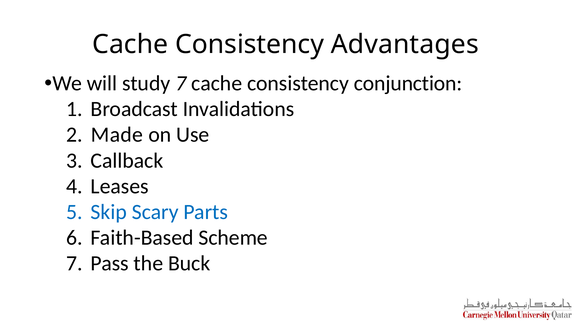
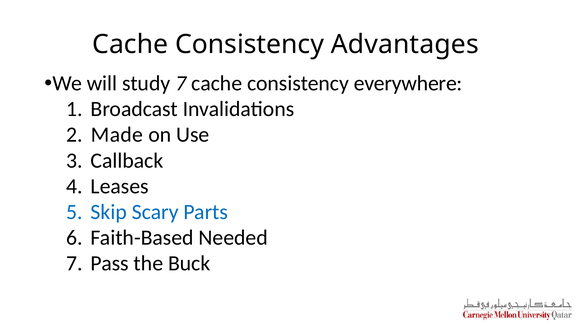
conjunction: conjunction -> everywhere (408, 83)
Scheme: Scheme -> Needed (233, 238)
